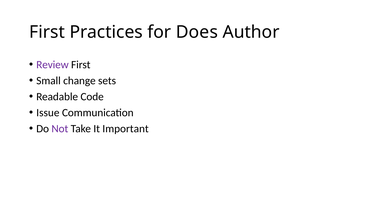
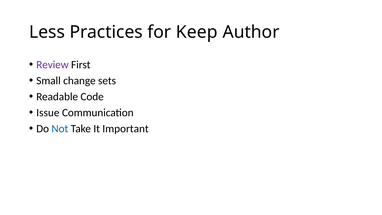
First: First -> Less (47, 32)
Does: Does -> Keep (197, 32)
Not colour: purple -> blue (60, 129)
